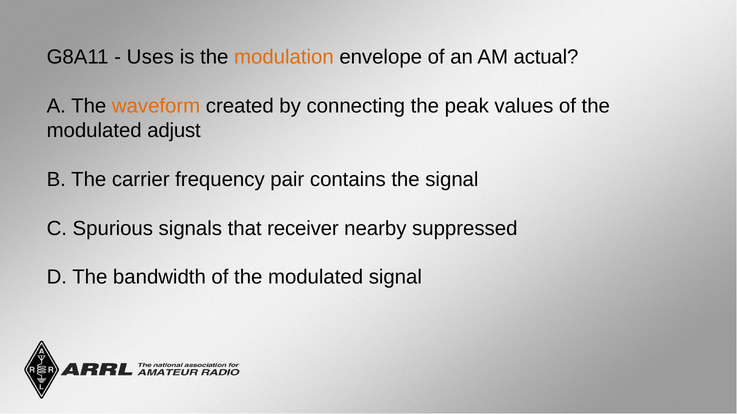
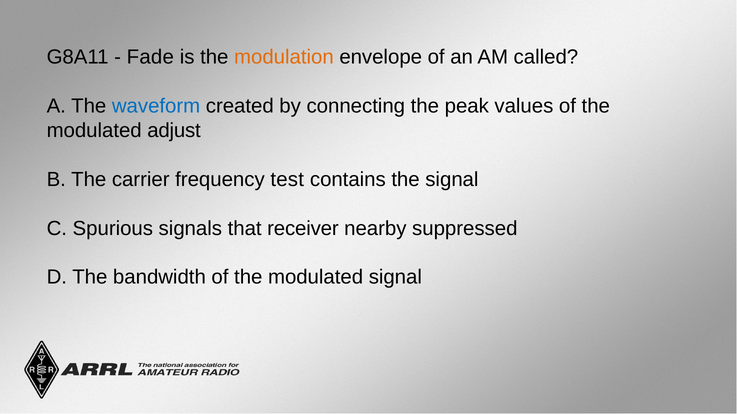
Uses: Uses -> Fade (150, 57)
actual: actual -> called (546, 57)
waveform colour: orange -> blue (156, 106)
pair: pair -> test (287, 180)
